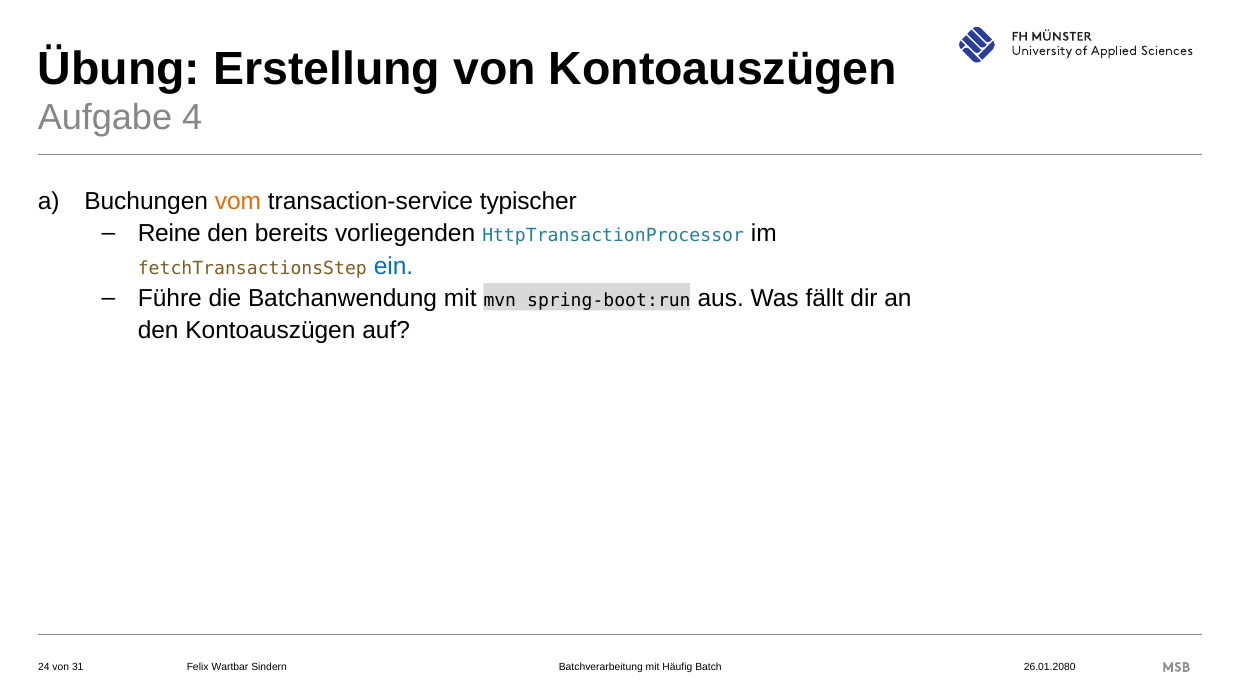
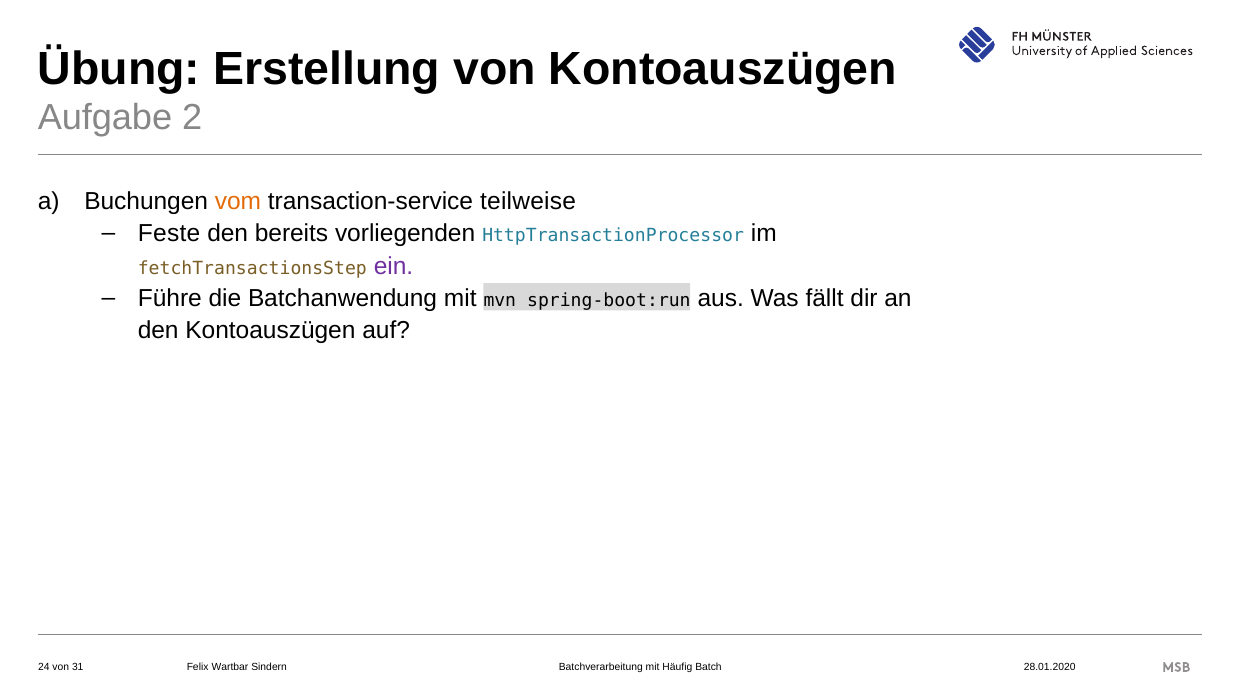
4: 4 -> 2 (192, 117)
typischer: typischer -> teilweise (528, 201)
Reine: Reine -> Feste (169, 233)
ein colour: blue -> purple (394, 266)
26.01.2080: 26.01.2080 -> 28.01.2020 (1050, 667)
